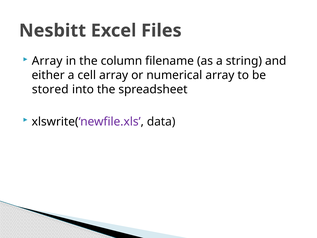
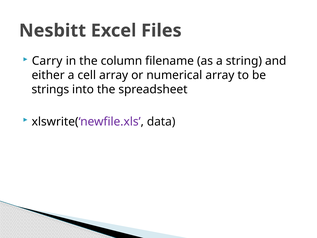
Array: Array -> Carry (47, 61)
stored: stored -> strings (50, 89)
